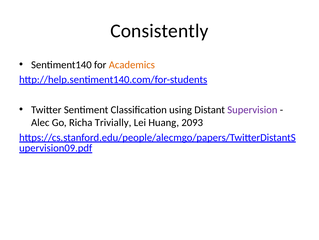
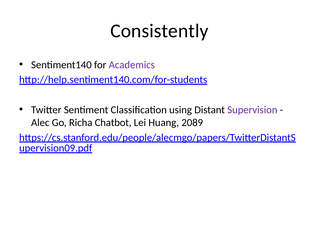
Academics colour: orange -> purple (132, 65)
Trivially: Trivially -> Chatbot (113, 122)
2093: 2093 -> 2089 (192, 122)
